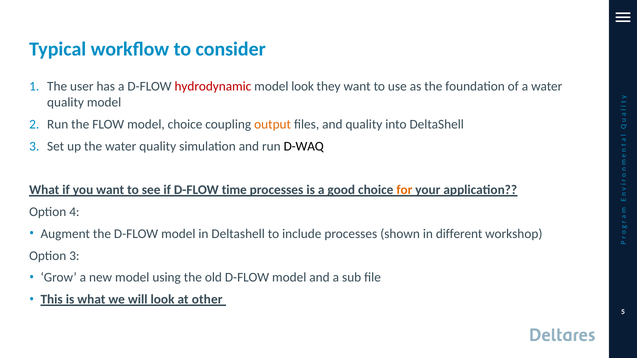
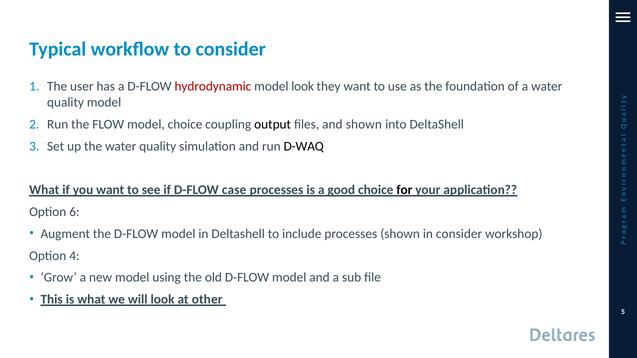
output colour: orange -> black (273, 124)
and quality: quality -> shown (364, 124)
time: time -> case (234, 190)
for colour: orange -> black (404, 190)
4: 4 -> 6 (74, 212)
in different: different -> consider (459, 234)
Option 3: 3 -> 4 (74, 256)
